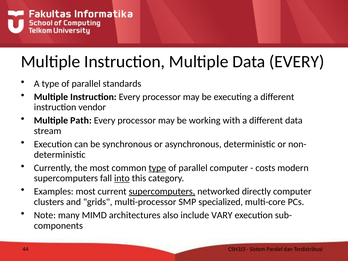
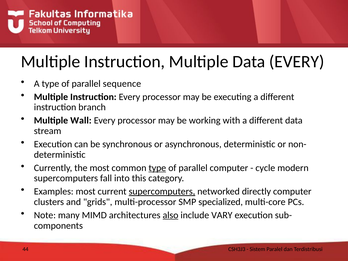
standards: standards -> sequence (122, 84)
vendor: vendor -> branch (92, 107)
Path: Path -> Wall (81, 120)
costs: costs -> cycle (265, 168)
into underline: present -> none (122, 178)
also underline: none -> present (171, 215)
